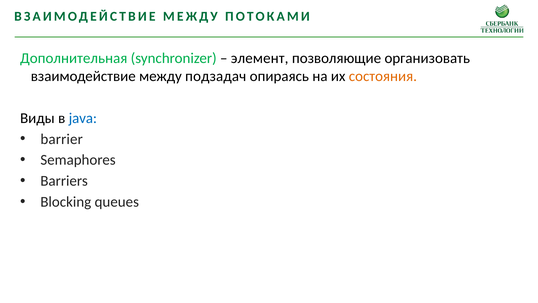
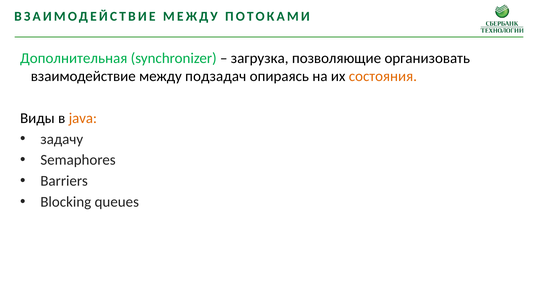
элемент: элемент -> загрузка (260, 58)
java colour: blue -> orange (83, 118)
barrier: barrier -> задачу (62, 139)
